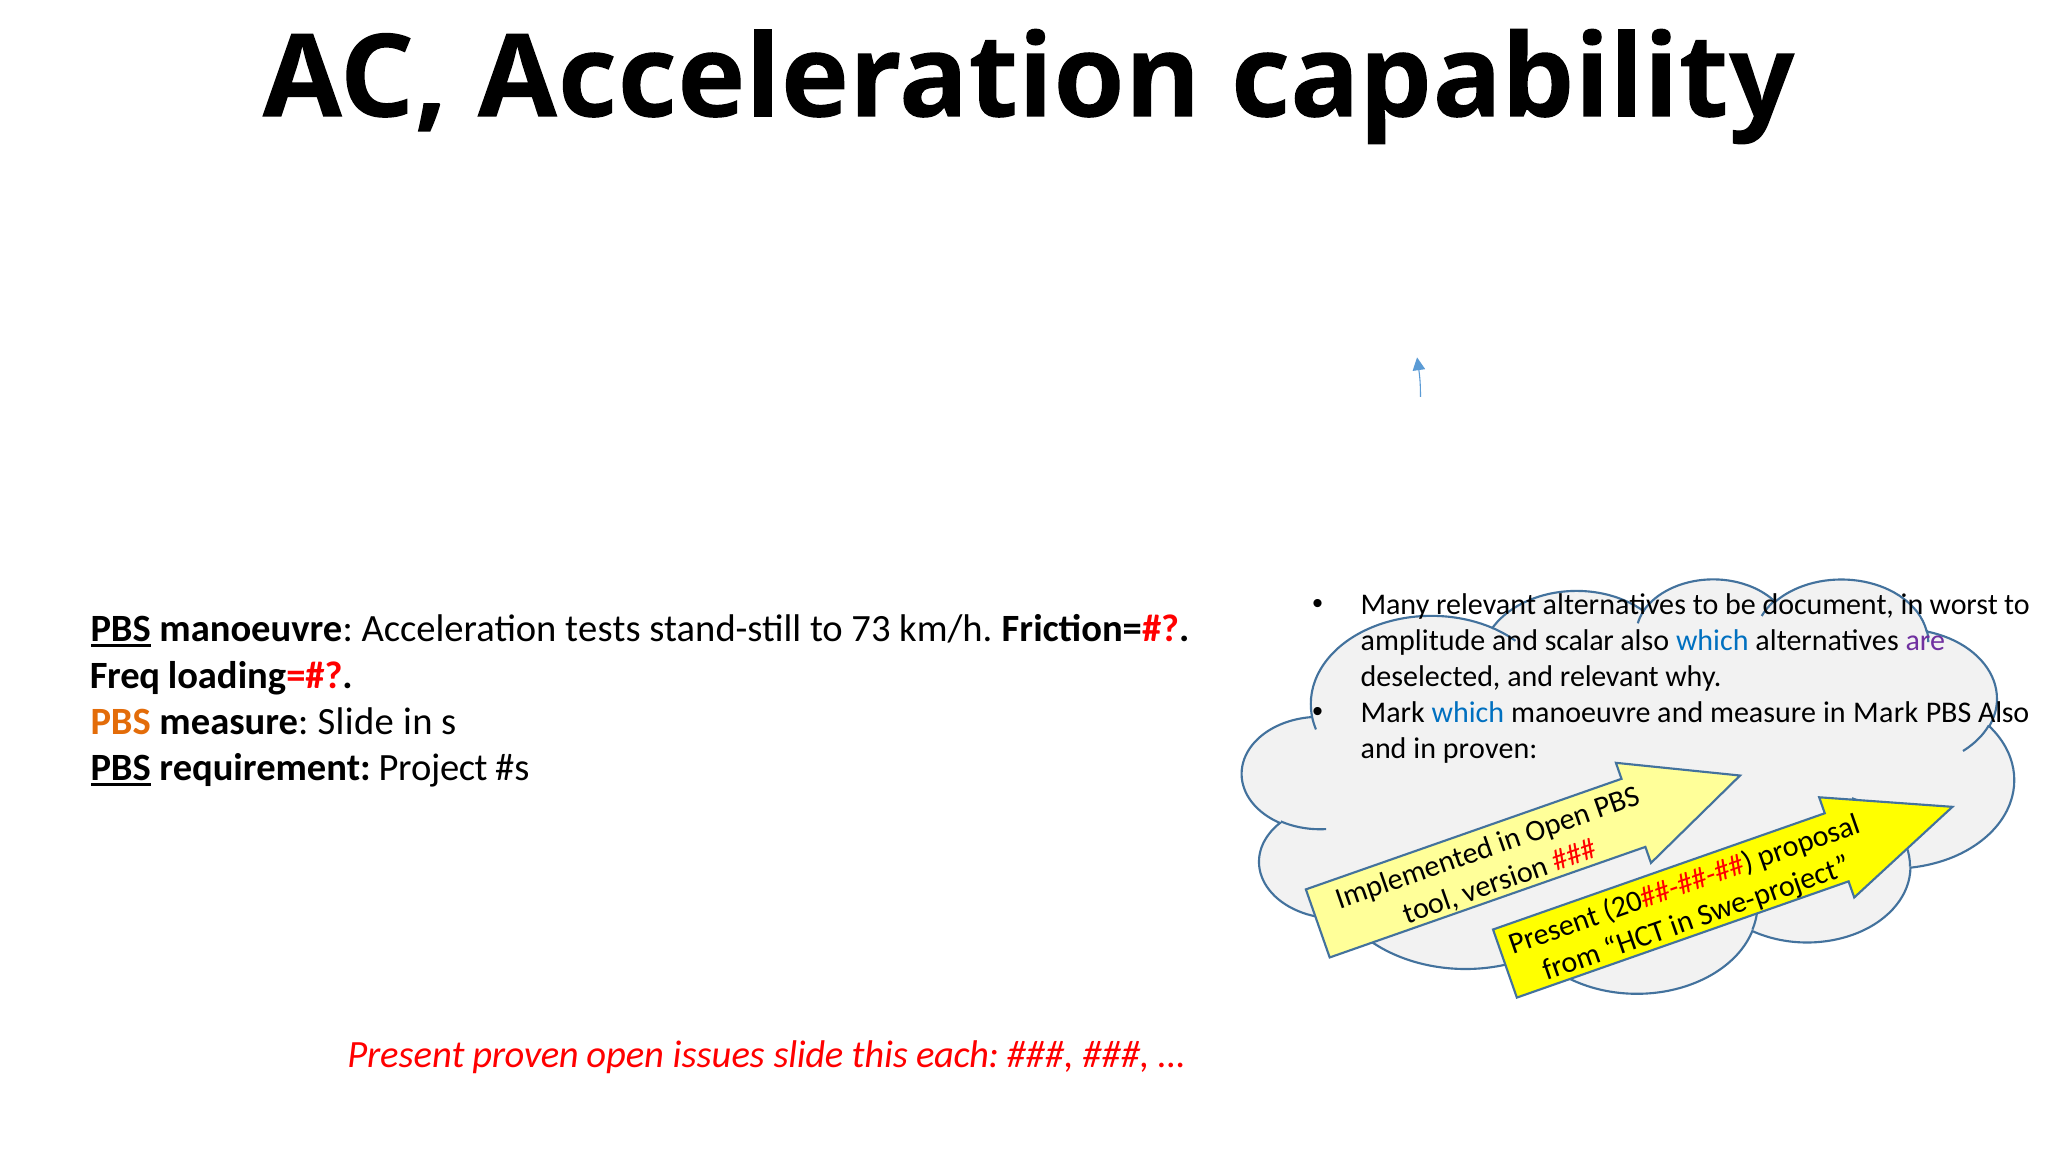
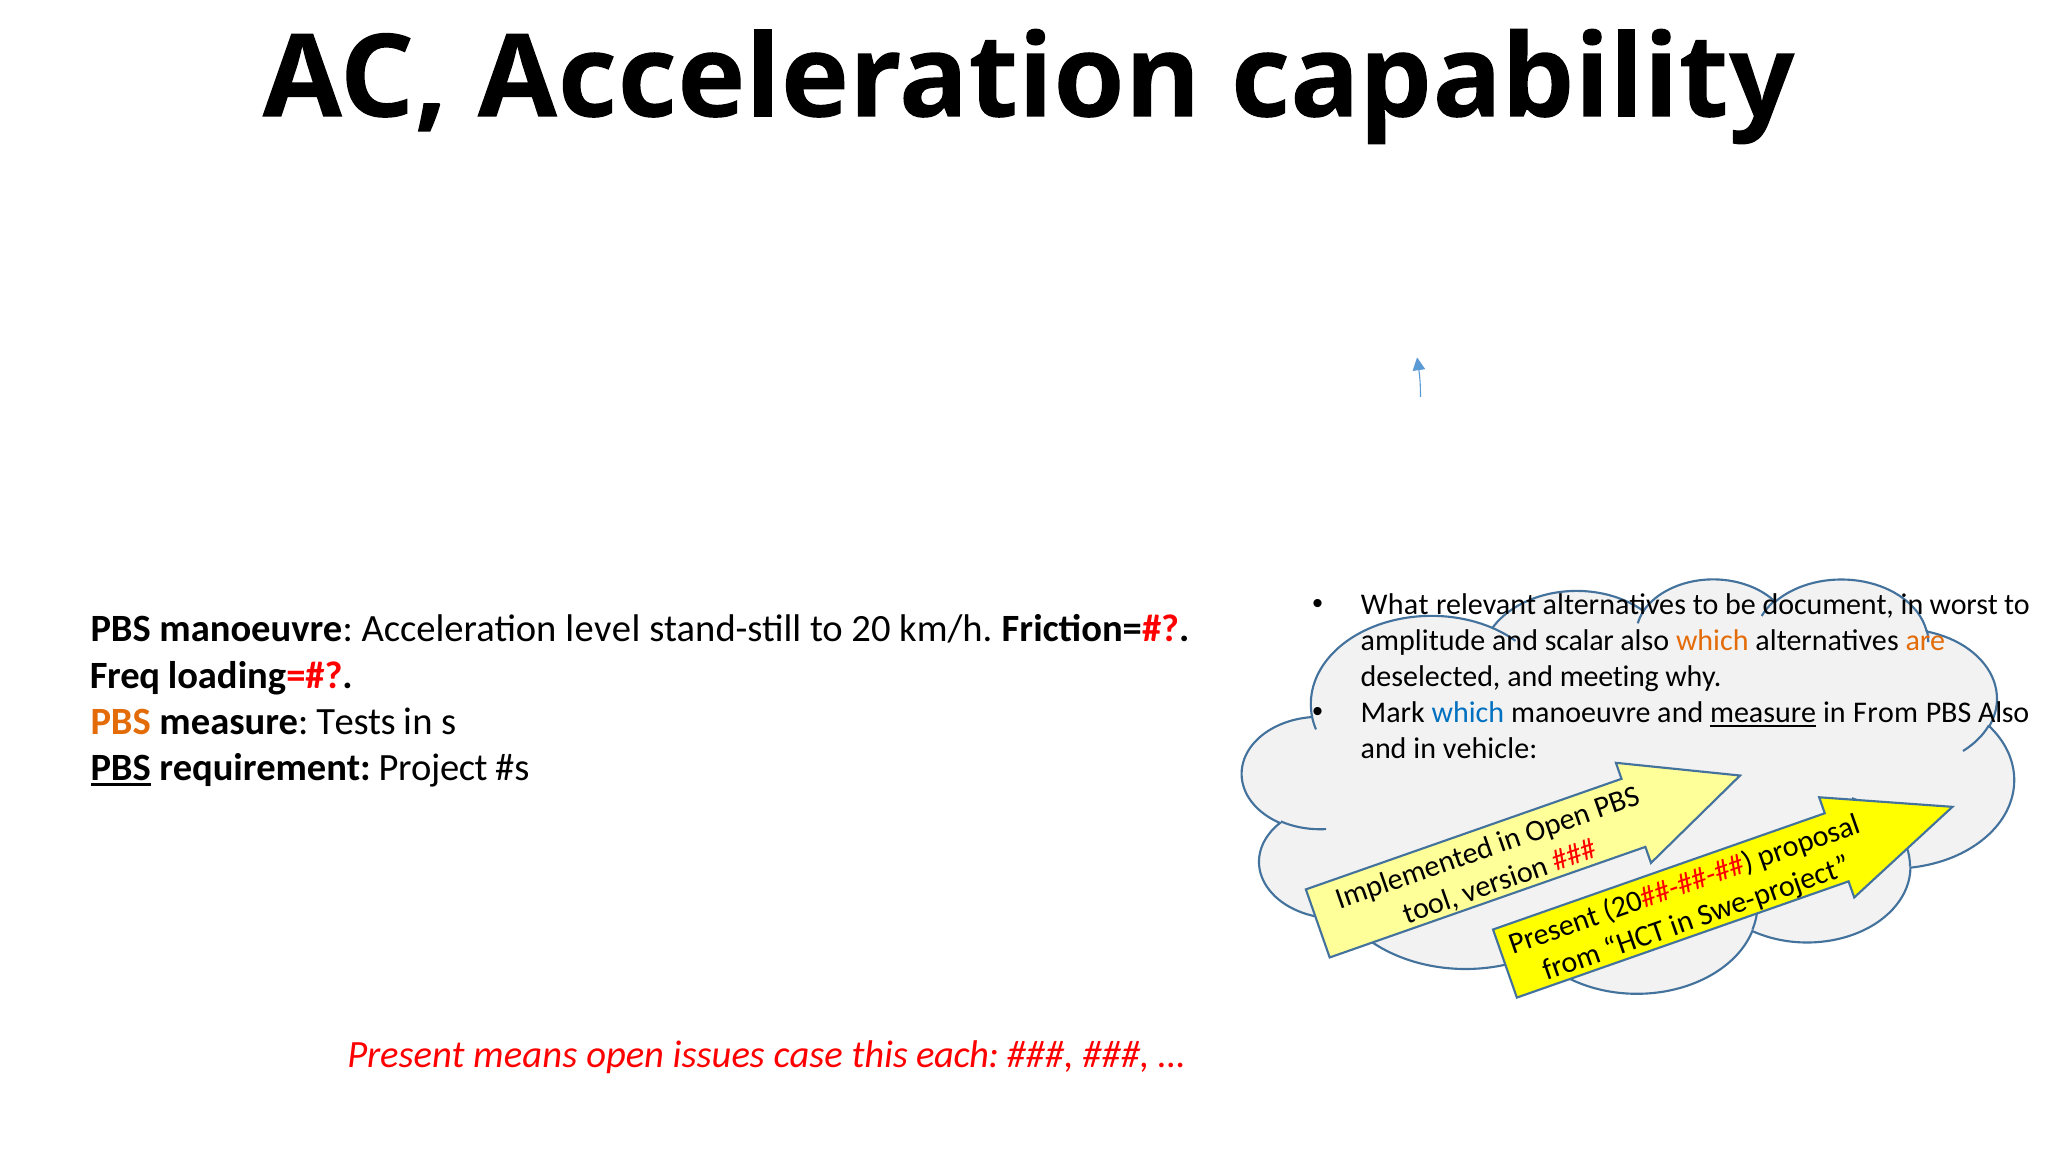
Many: Many -> What (1395, 605)
PBS underline: present -> none (121, 629)
tests: tests -> level (603, 629)
73: 73 -> 20 (871, 629)
which colour: blue -> orange (1712, 641)
are colour: purple -> orange (1925, 641)
and relevant: relevant -> meeting (1609, 677)
measure underline: none -> present (1763, 713)
in Mark: Mark -> From (1886, 713)
measure Slide: Slide -> Tests (356, 721)
in proven: proven -> vehicle (1490, 749)
Present proven: proven -> means (525, 1054)
issues slide: slide -> case (808, 1054)
